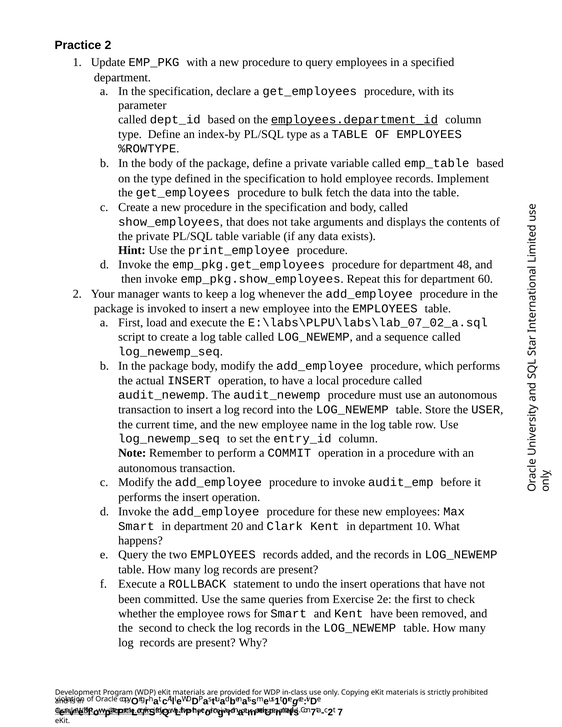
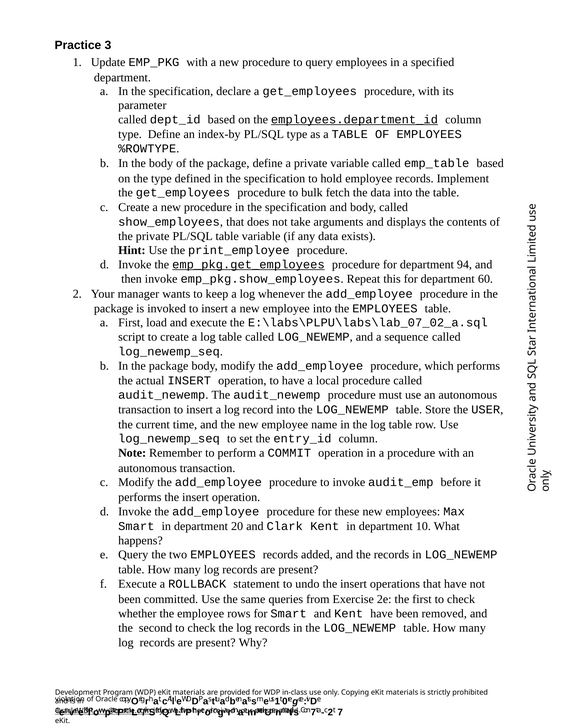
Practice 2: 2 -> 3 (108, 45)
emp_pkg.get_employees underline: none -> present (248, 265)
48: 48 -> 94 (464, 265)
